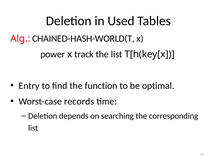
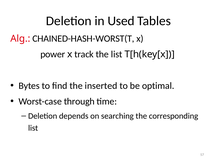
CHAINED-HASH-WORLD(T: CHAINED-HASH-WORLD(T -> CHAINED-HASH-WORST(T (83, 39)
Entry: Entry -> Bytes (29, 86)
function: function -> inserted (101, 86)
records: records -> through (79, 102)
